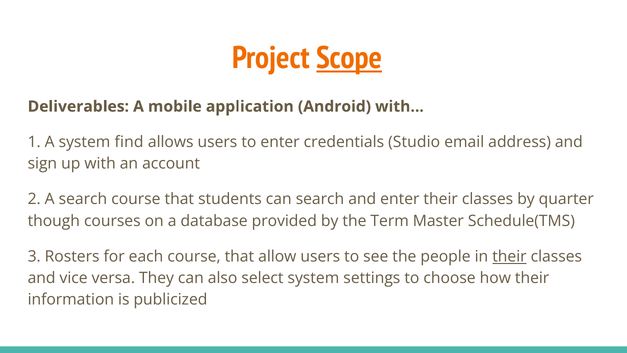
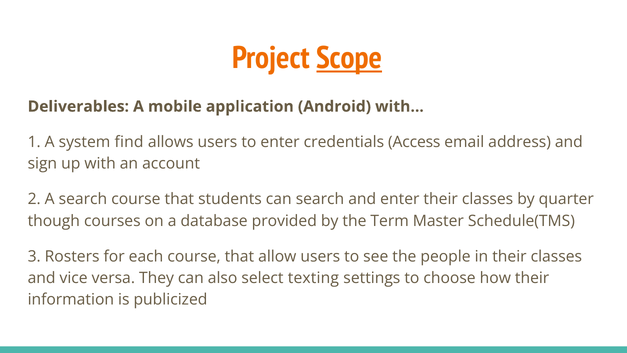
Studio: Studio -> Access (414, 142)
their underline: present -> none (509, 256)
select system: system -> texting (313, 278)
